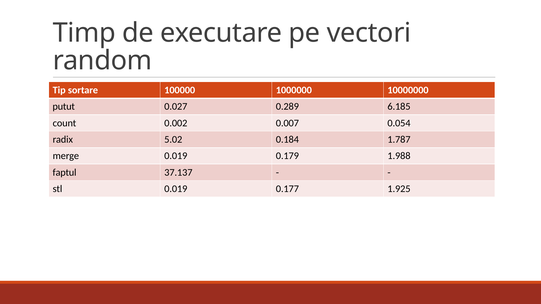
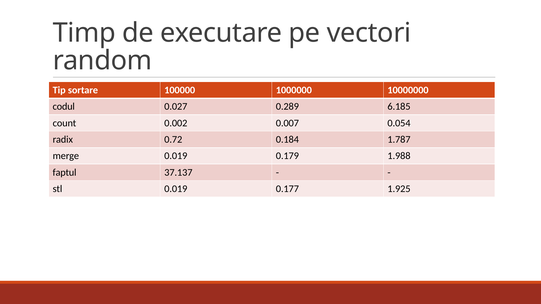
putut: putut -> codul (64, 107)
5.02: 5.02 -> 0.72 (173, 140)
